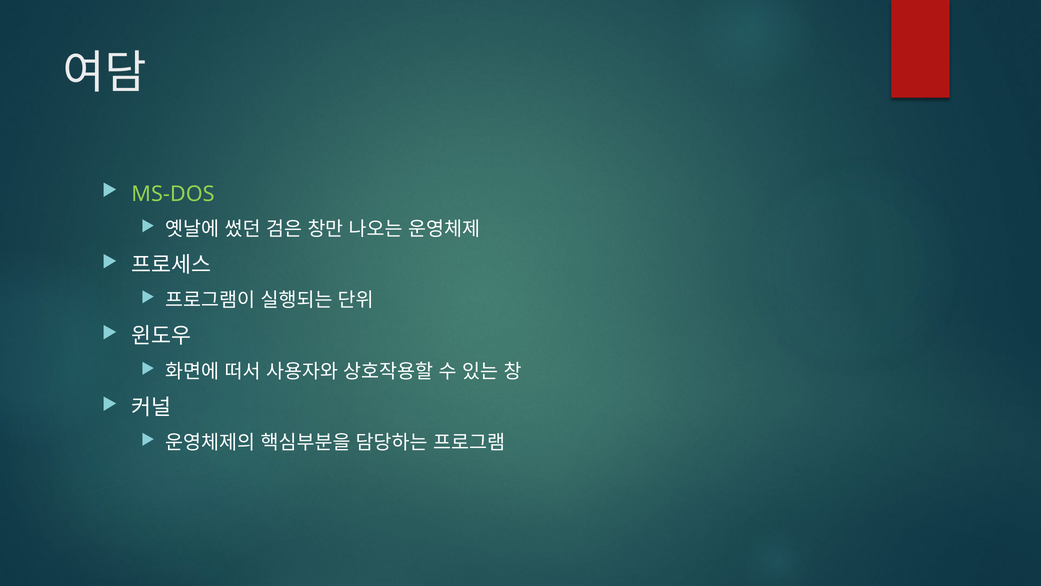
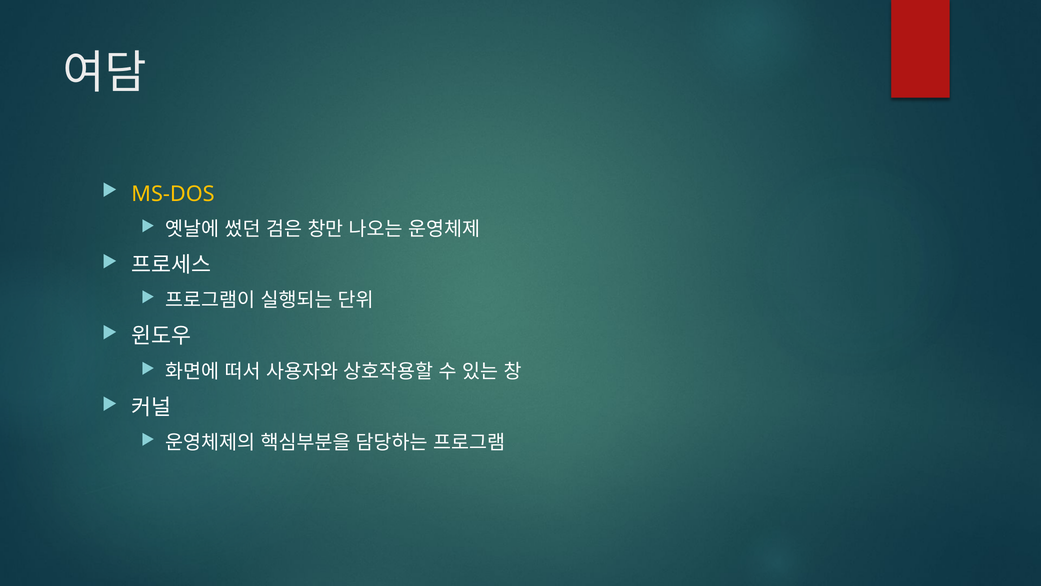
MS-DOS colour: light green -> yellow (173, 194)
